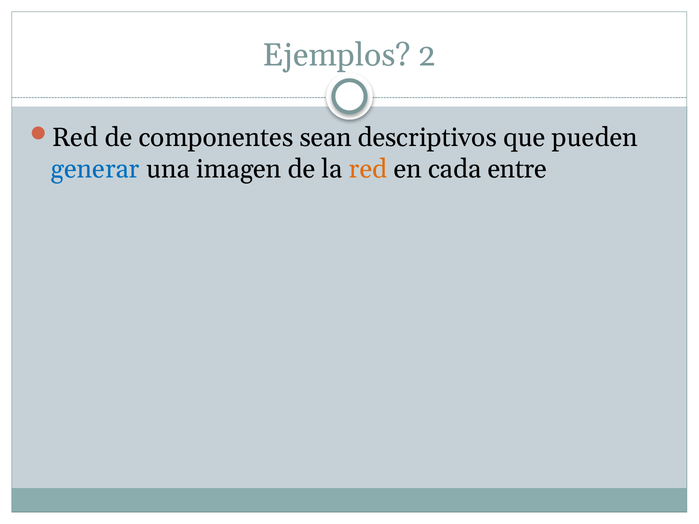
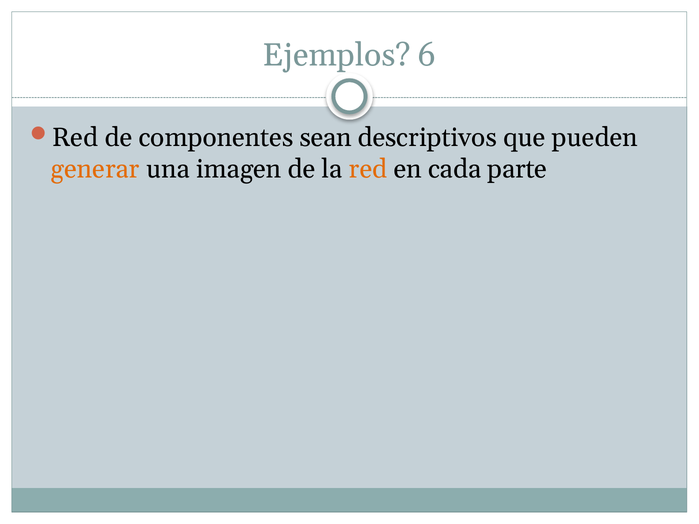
2: 2 -> 6 (427, 55)
generar colour: blue -> orange (95, 169)
entre: entre -> parte (517, 169)
